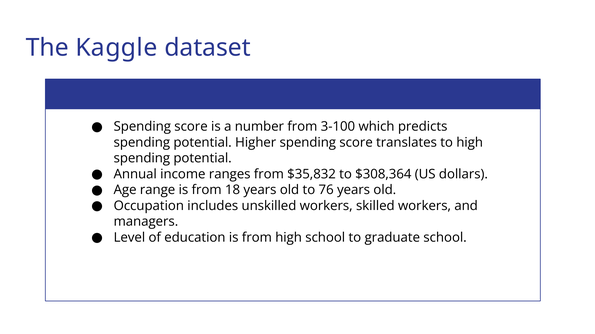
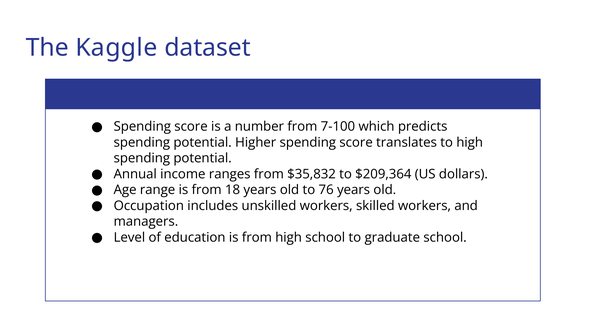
3-100: 3-100 -> 7-100 (338, 127)
$308,364: $308,364 -> $209,364 (383, 174)
